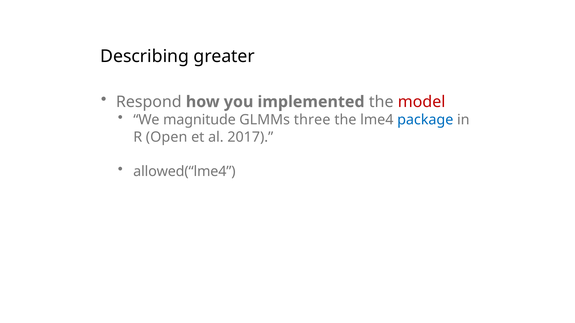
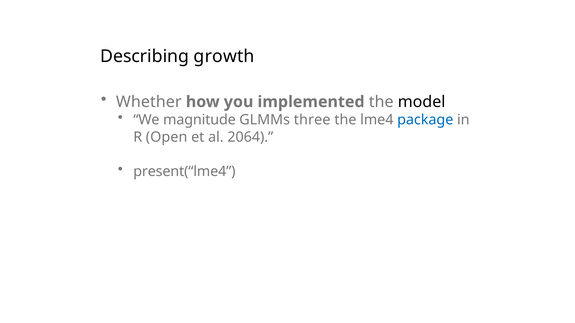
greater: greater -> growth (224, 56)
Respond: Respond -> Whether (149, 102)
model colour: red -> black (422, 102)
2017: 2017 -> 2064 (250, 137)
allowed(“lme4: allowed(“lme4 -> present(“lme4 (184, 172)
